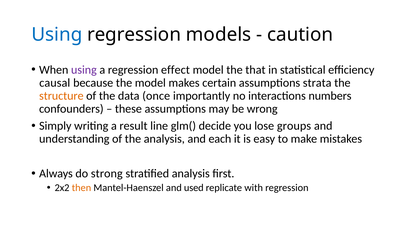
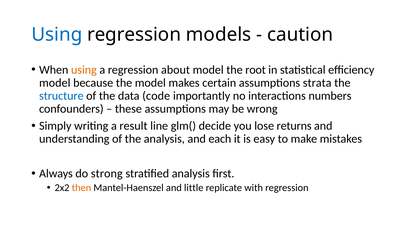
using colour: purple -> orange (84, 70)
effect: effect -> about (175, 70)
that: that -> root (256, 70)
causal: causal -> model (55, 83)
structure colour: orange -> blue (61, 96)
once: once -> code (156, 96)
groups: groups -> returns (294, 126)
used: used -> little (194, 188)
